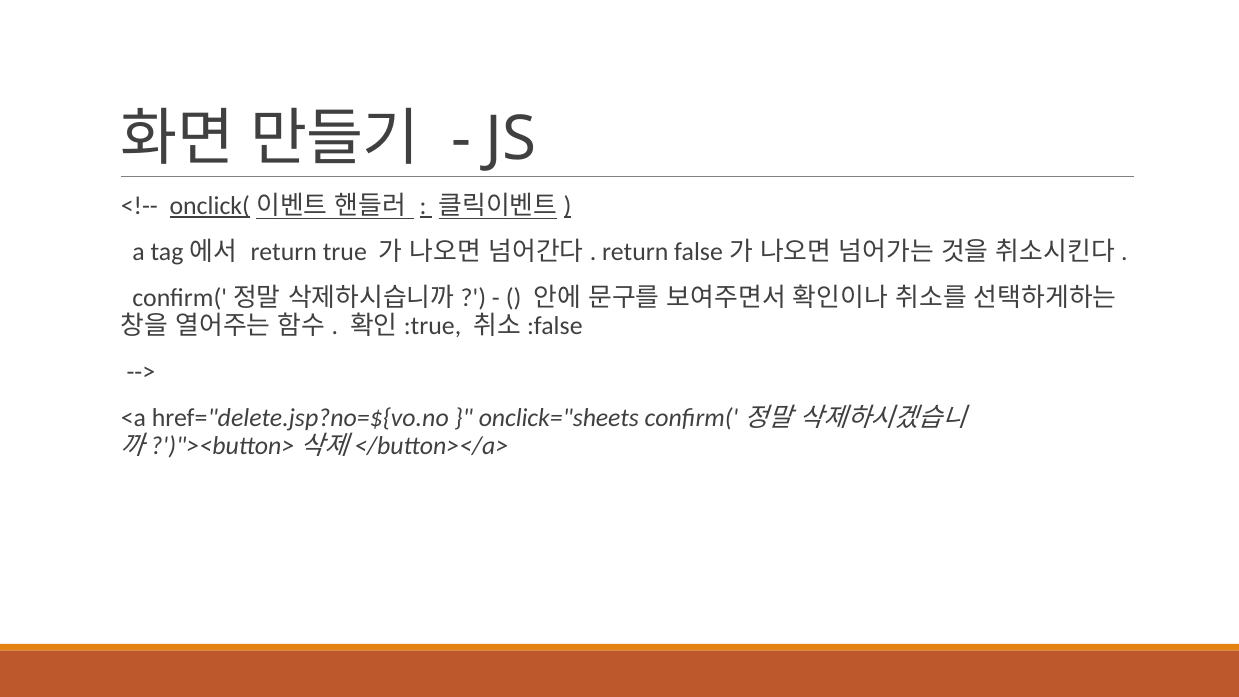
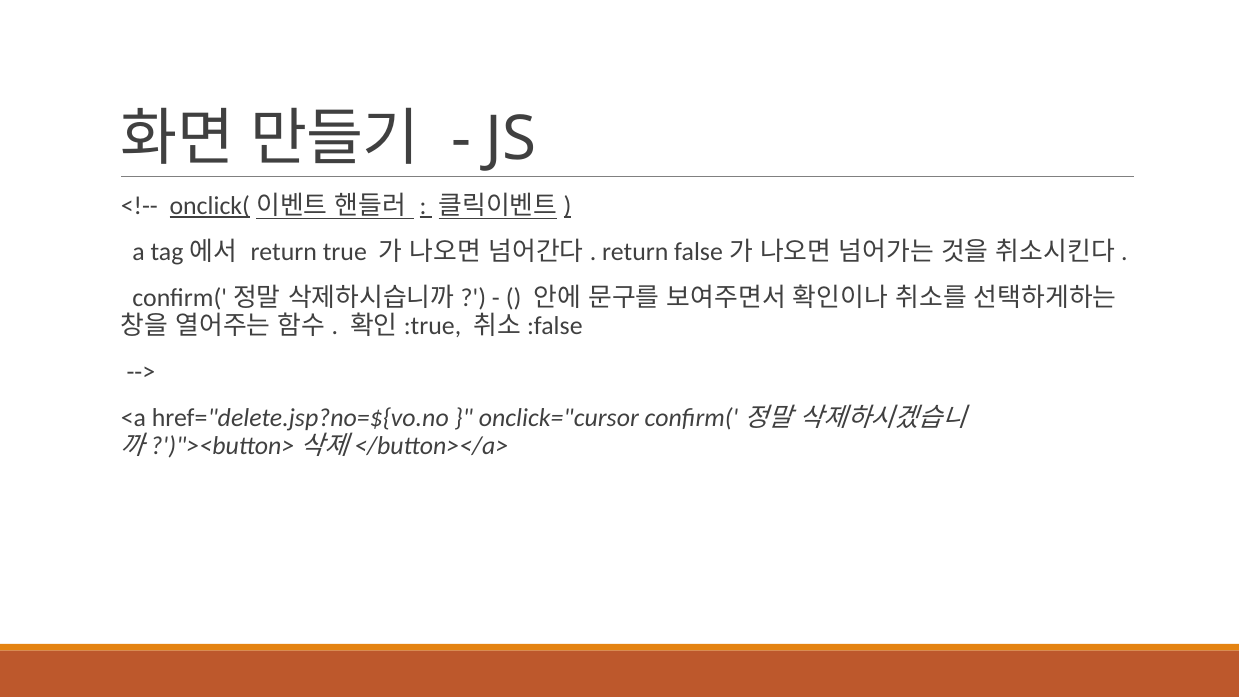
onclick="sheets: onclick="sheets -> onclick="cursor (559, 418)
